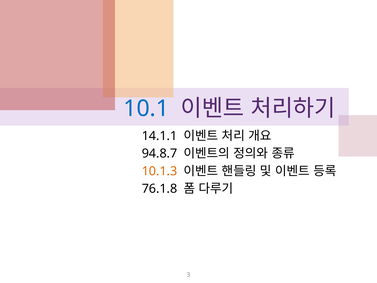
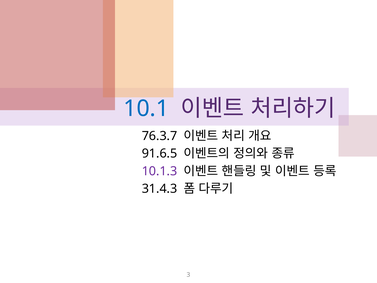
14.1.1: 14.1.1 -> 76.3.7 (160, 136)
94.8.7: 94.8.7 -> 91.6.5 (160, 153)
10.1.3 colour: orange -> purple (160, 171)
76.1.8: 76.1.8 -> 31.4.3 (160, 189)
